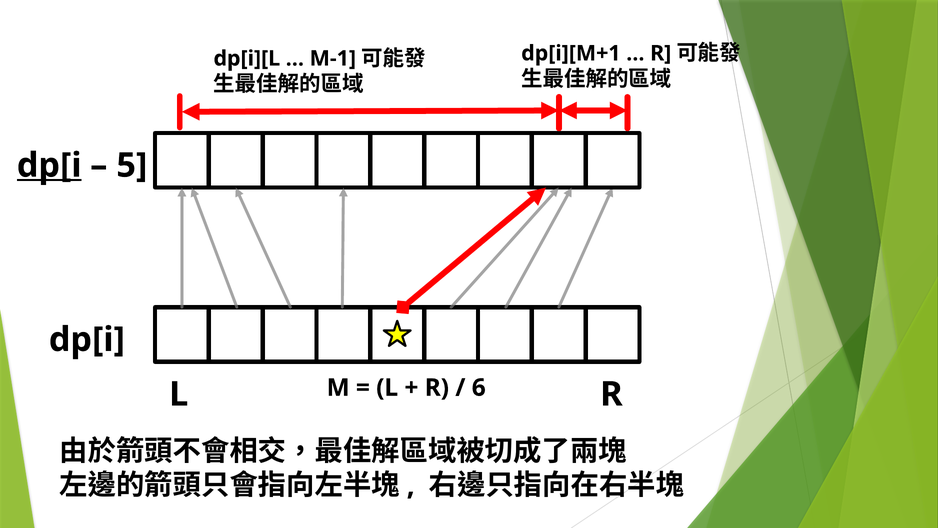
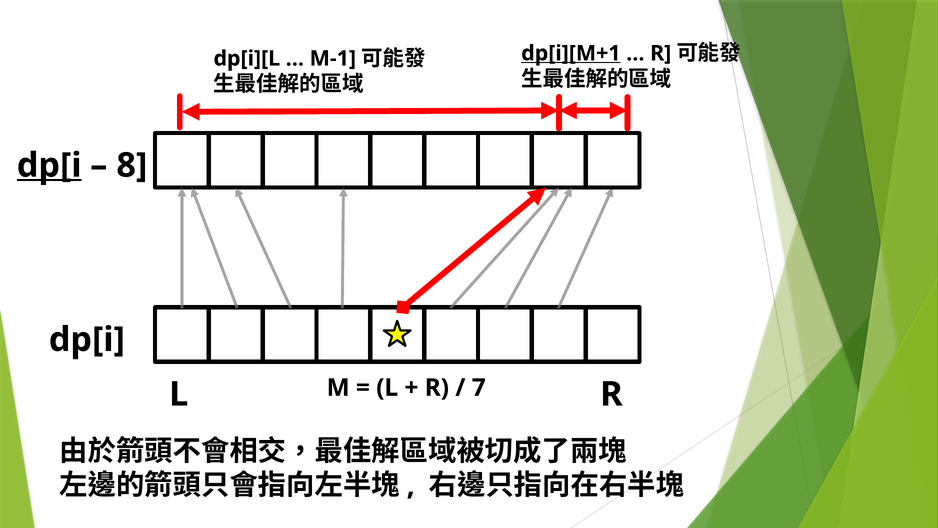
dp[i][M+1 underline: none -> present (571, 53)
5: 5 -> 8 (132, 165)
6: 6 -> 7 (479, 387)
